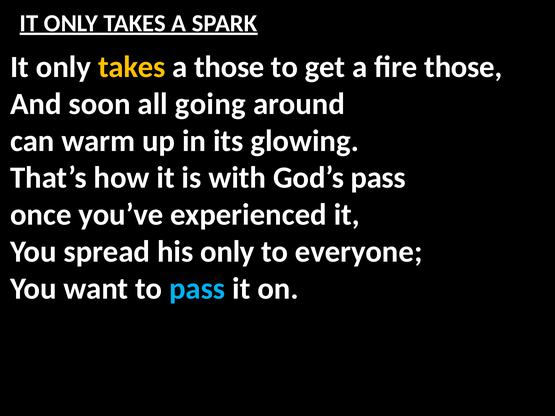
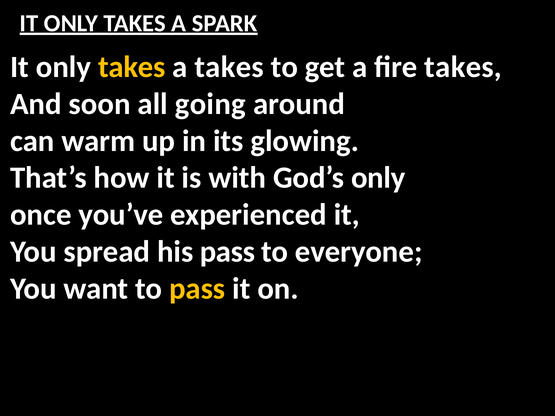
a those: those -> takes (229, 67)
fire those: those -> takes (463, 67)
God’s pass: pass -> only (378, 178)
his only: only -> pass (227, 252)
pass colour: light blue -> yellow (197, 289)
